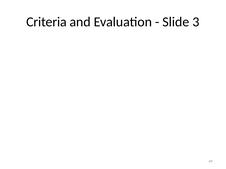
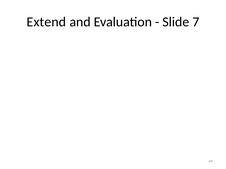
Criteria: Criteria -> Extend (46, 22)
3: 3 -> 7 (196, 22)
